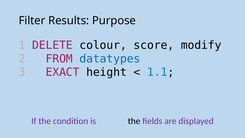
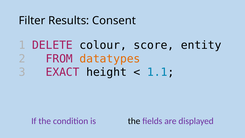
Purpose: Purpose -> Consent (114, 21)
modify: modify -> entity (201, 45)
datatypes colour: blue -> orange (110, 59)
